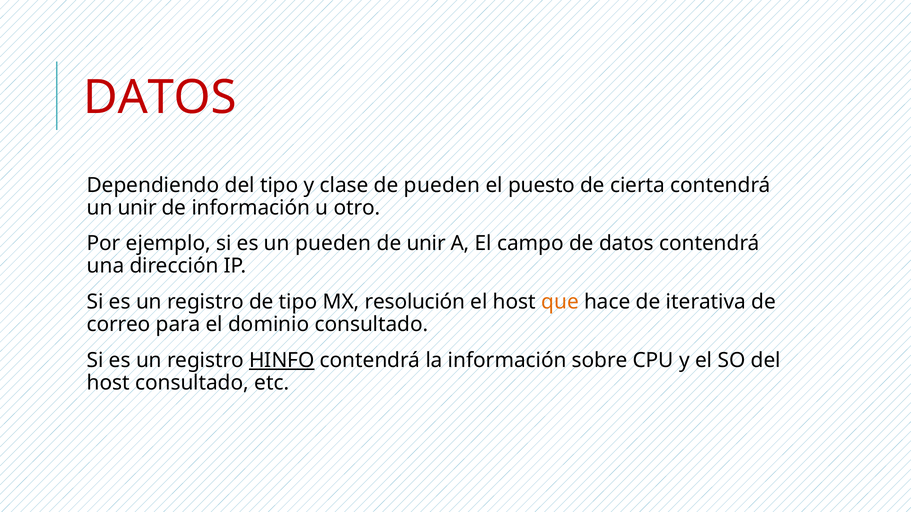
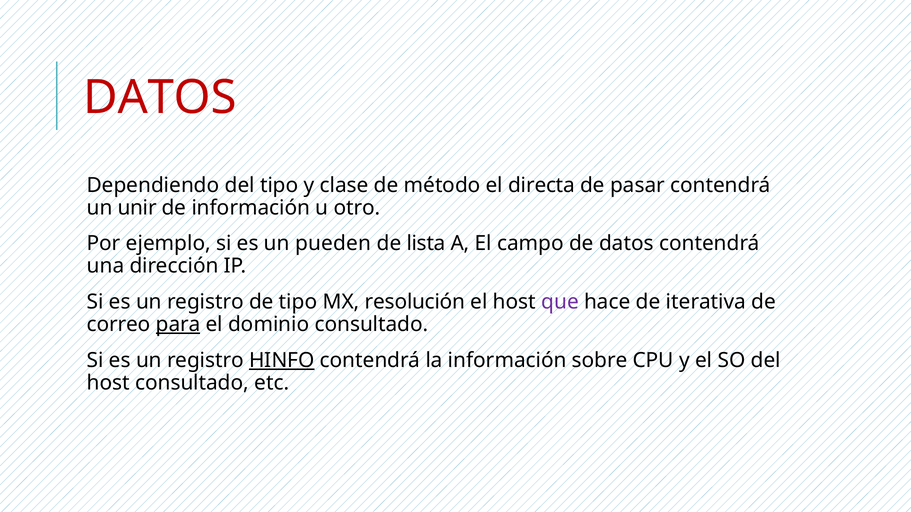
de pueden: pueden -> método (442, 185)
puesto: puesto -> directa (542, 185)
cierta: cierta -> pasar (638, 185)
de unir: unir -> lista (426, 244)
que colour: orange -> purple (560, 302)
para underline: none -> present (178, 325)
